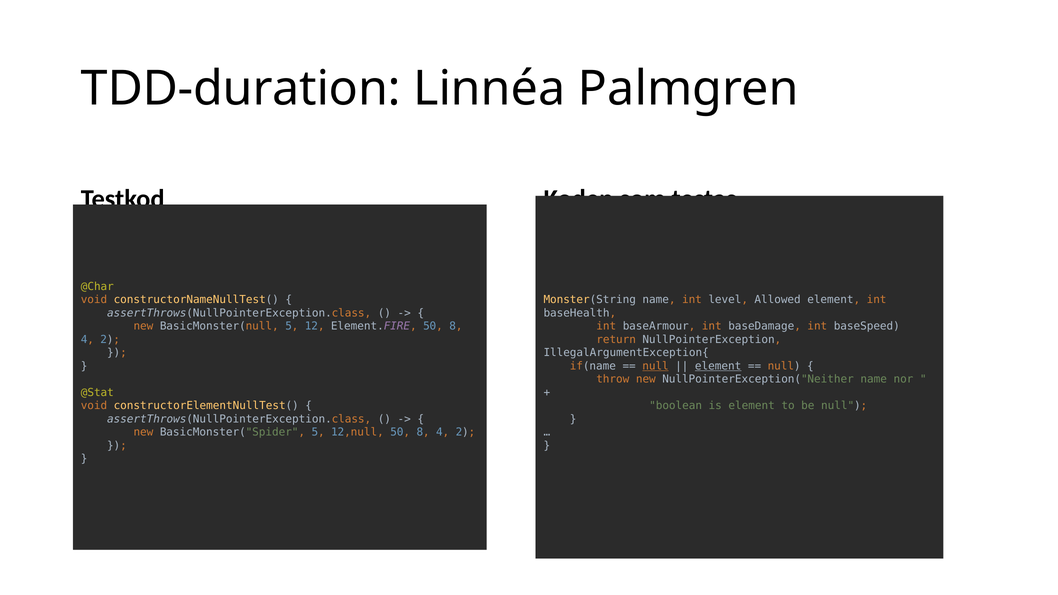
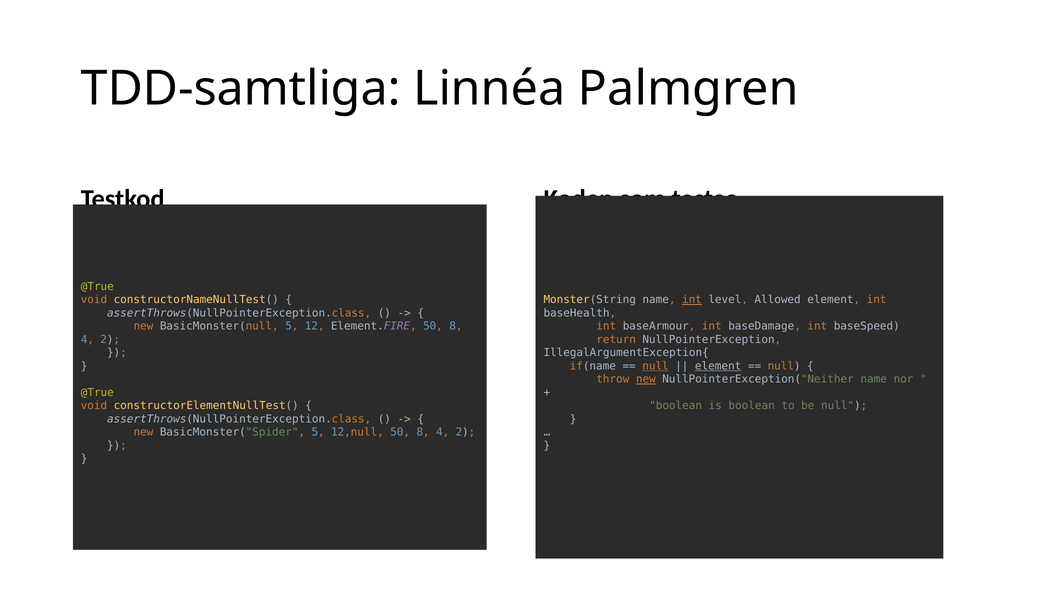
TDD-duration: TDD-duration -> TDD-samtliga (241, 89)
@Char: @Char -> @True (97, 287)
int underline: none -> present (692, 300)
new underline: none -> present (646, 379)
@Stat: @Stat -> @True (97, 393)
is element: element -> boolean (752, 406)
